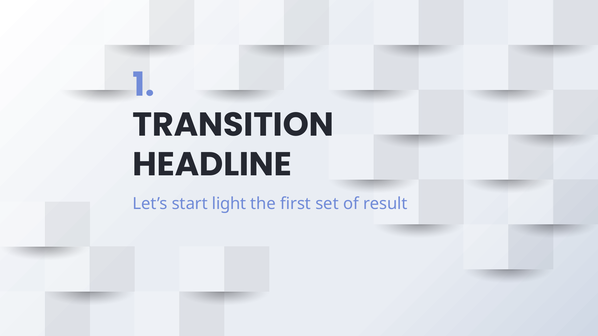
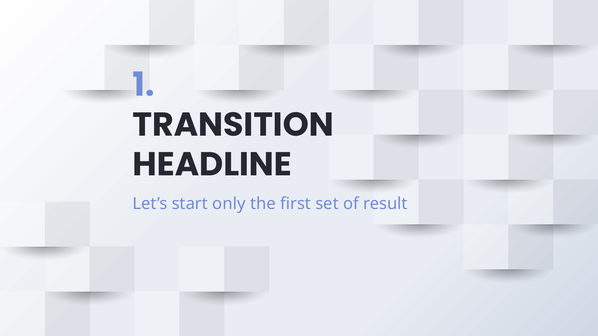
light: light -> only (229, 204)
